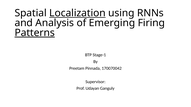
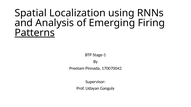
Localization underline: present -> none (77, 13)
